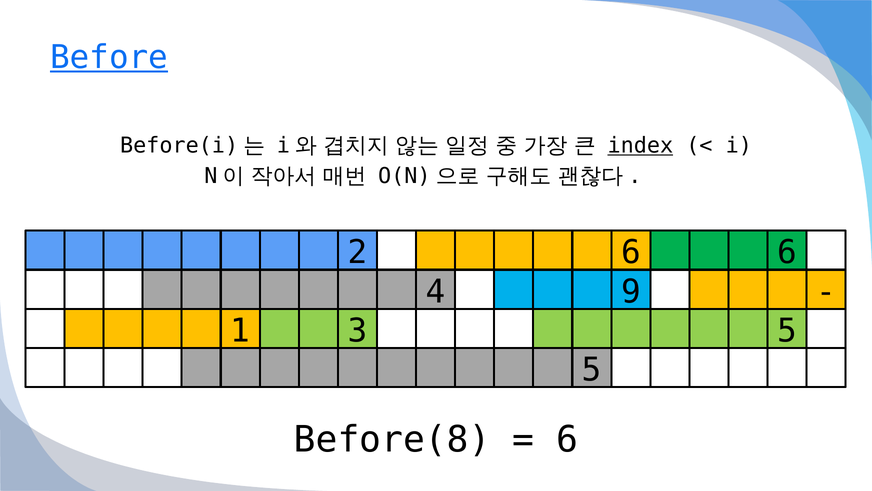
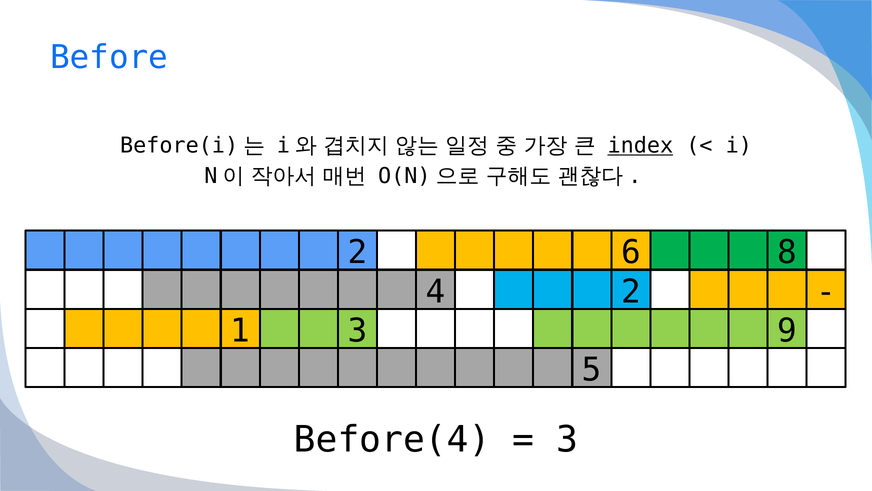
Before underline: present -> none (109, 57)
6 6: 6 -> 8 (787, 252)
4 9: 9 -> 2 (631, 291)
3 5: 5 -> 9 (787, 330)
Before(8: Before(8 -> Before(4 (392, 439)
6: 6 -> 3 (567, 439)
